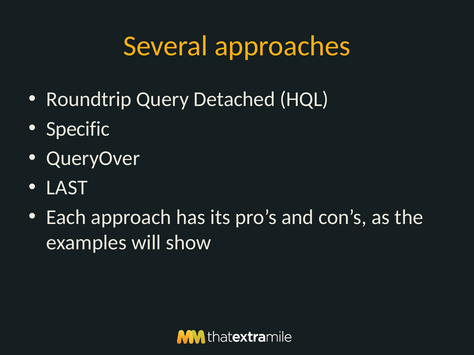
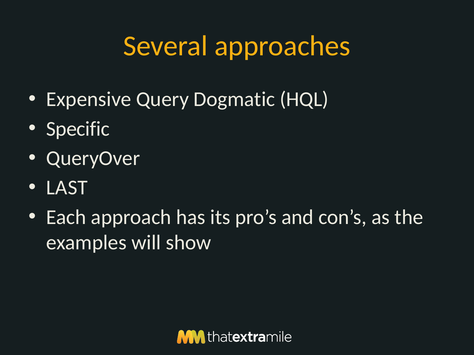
Roundtrip: Roundtrip -> Expensive (89, 99)
Detached: Detached -> Dogmatic (234, 99)
